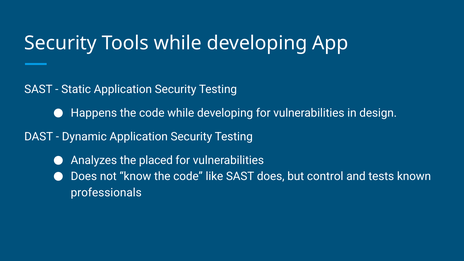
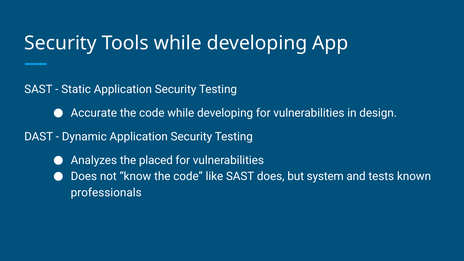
Happens: Happens -> Accurate (94, 113)
control: control -> system (325, 177)
